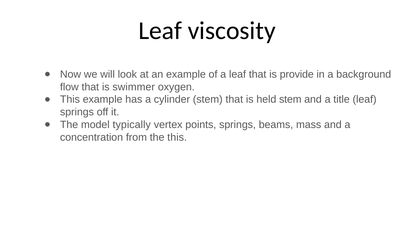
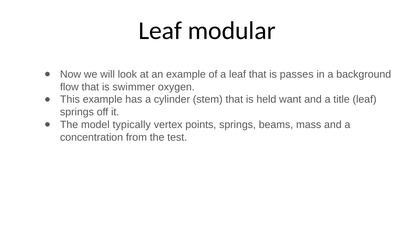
viscosity: viscosity -> modular (232, 31)
provide: provide -> passes (297, 74)
held stem: stem -> want (290, 100)
the this: this -> test (177, 137)
